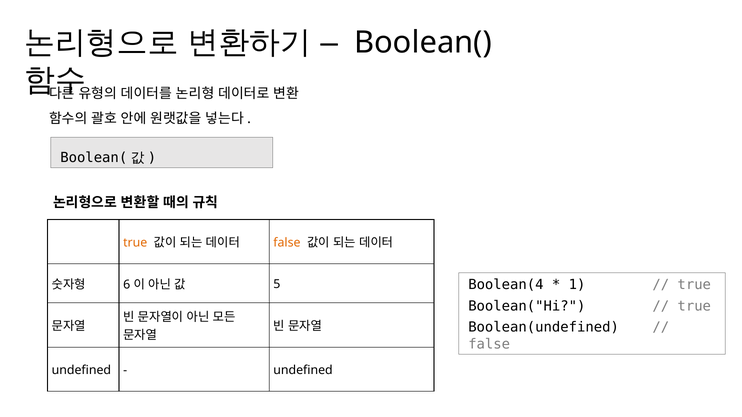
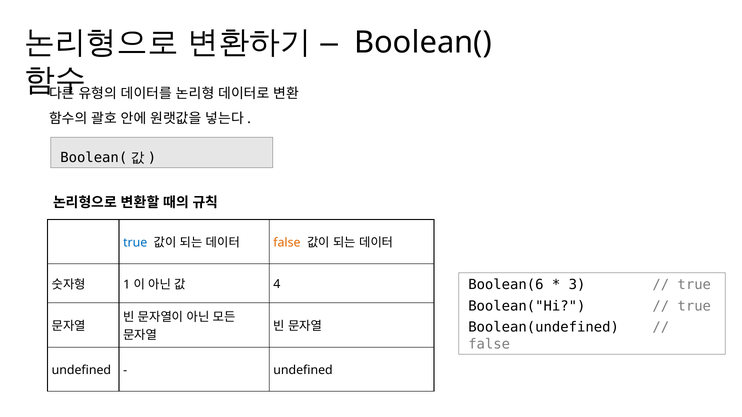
true colour: orange -> blue (135, 243)
Boolean(4: Boolean(4 -> Boolean(6 (506, 285)
1: 1 -> 3 (577, 285)
6: 6 -> 1 (127, 285)
5: 5 -> 4 (277, 284)
